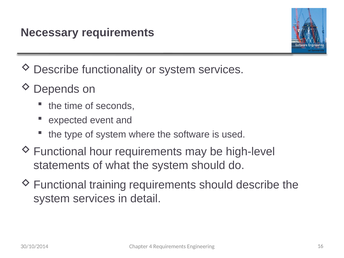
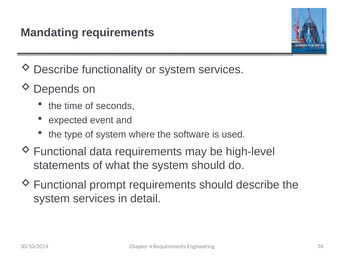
Necessary: Necessary -> Mandating (50, 33)
hour: hour -> data (101, 152)
training: training -> prompt (108, 185)
